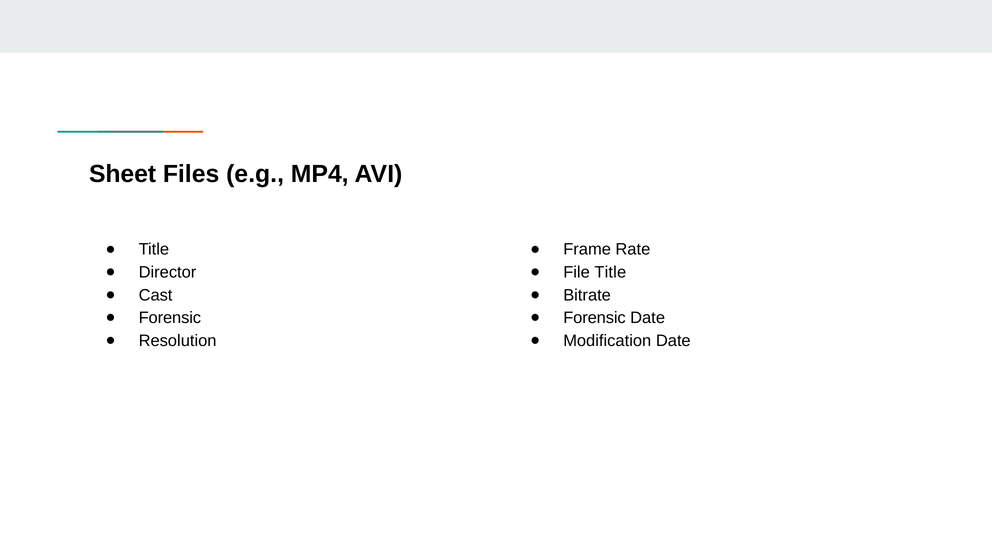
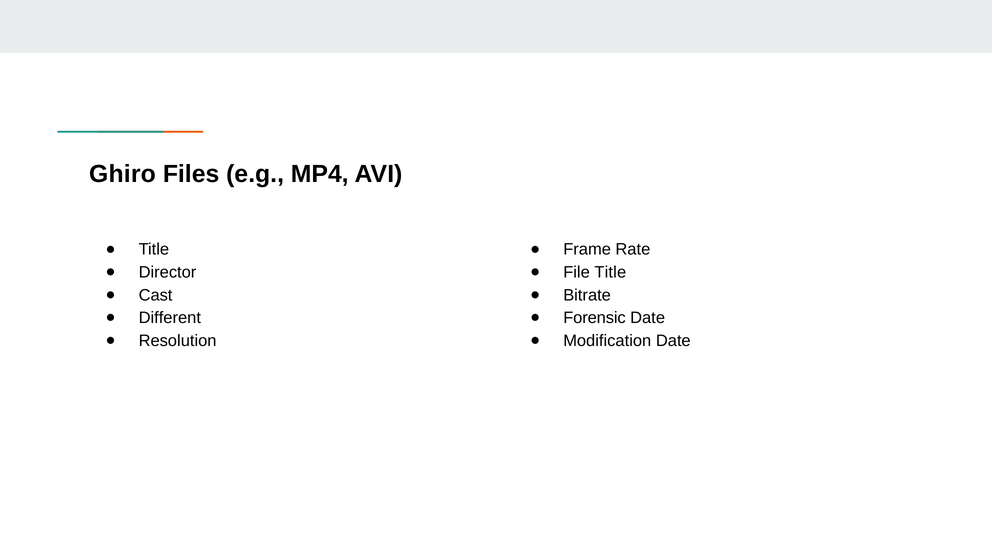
Sheet: Sheet -> Ghiro (122, 174)
Forensic: Forensic -> Different (170, 318)
